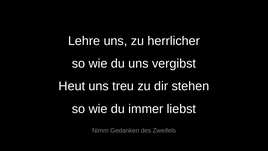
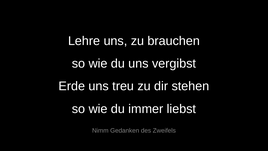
herrlicher: herrlicher -> brauchen (174, 41)
Heut: Heut -> Erde (72, 86)
